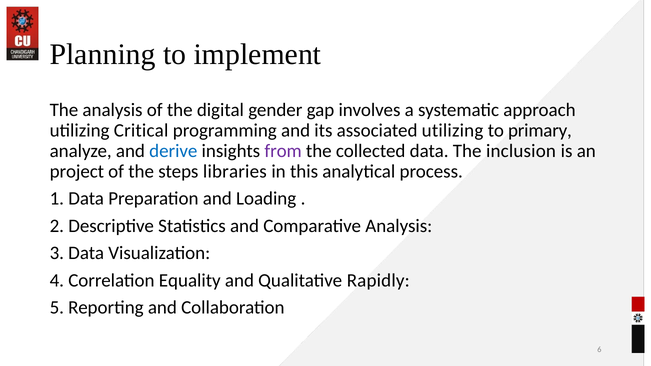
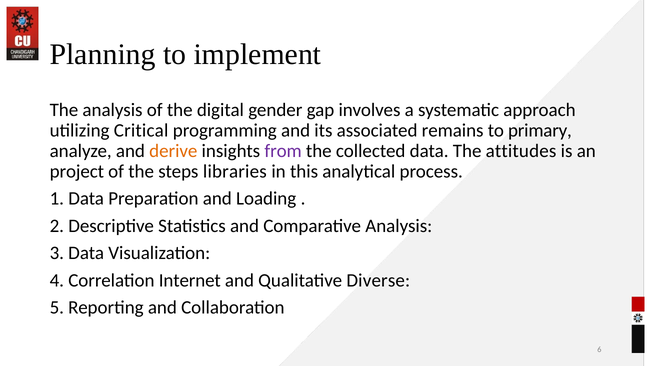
associated utilizing: utilizing -> remains (453, 130)
derive colour: blue -> orange (173, 151)
inclusion: inclusion -> attitudes (521, 151)
Equality: Equality -> Internet (190, 280)
Rapidly: Rapidly -> Diverse (378, 280)
